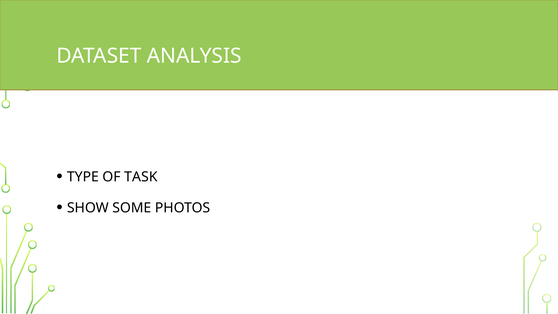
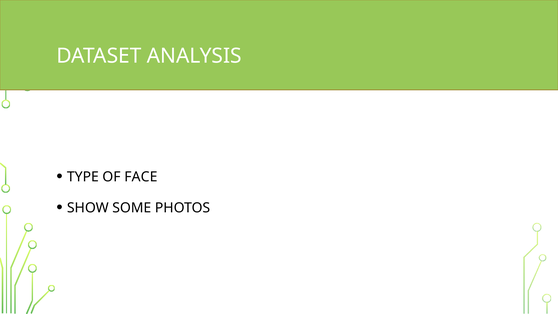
TASK: TASK -> FACE (141, 177)
